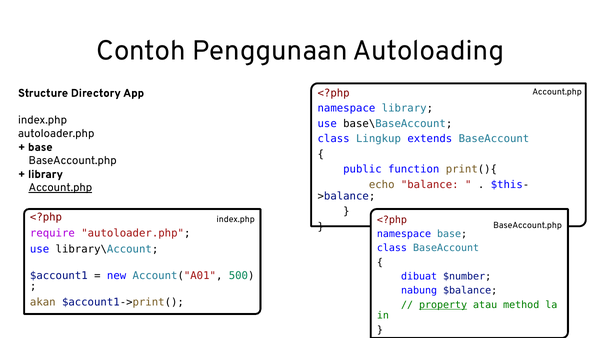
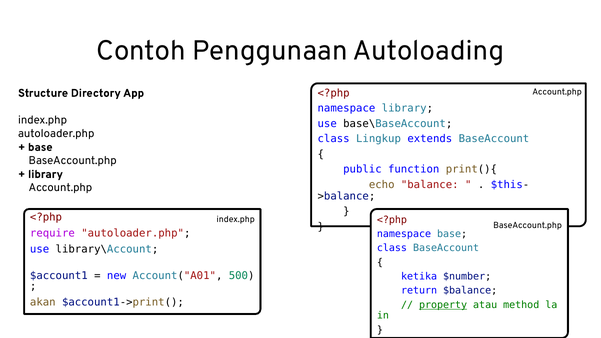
Account.php underline: present -> none (60, 188)
dibuat: dibuat -> ketika (419, 276)
nabung: nabung -> return (419, 291)
